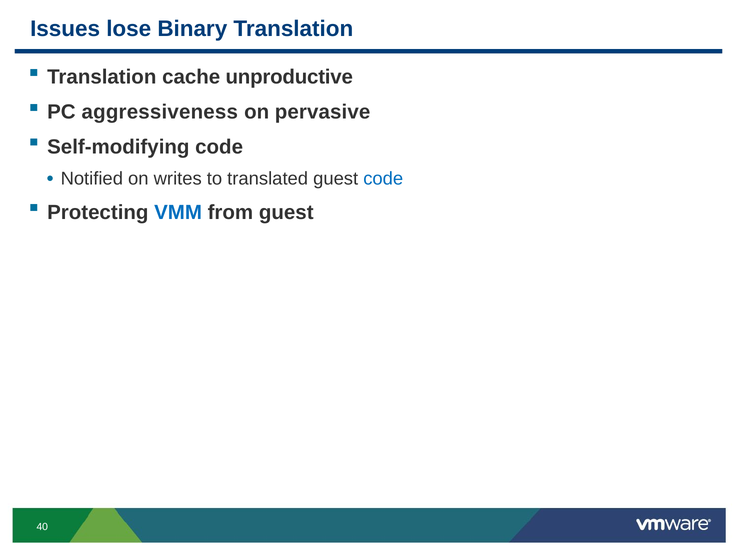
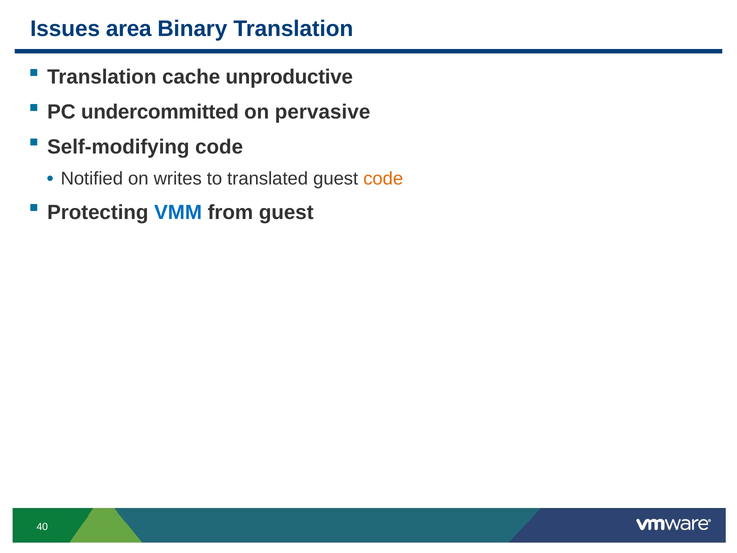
lose: lose -> area (129, 29)
aggressiveness: aggressiveness -> undercommitted (160, 112)
code colour: blue -> orange (383, 179)
